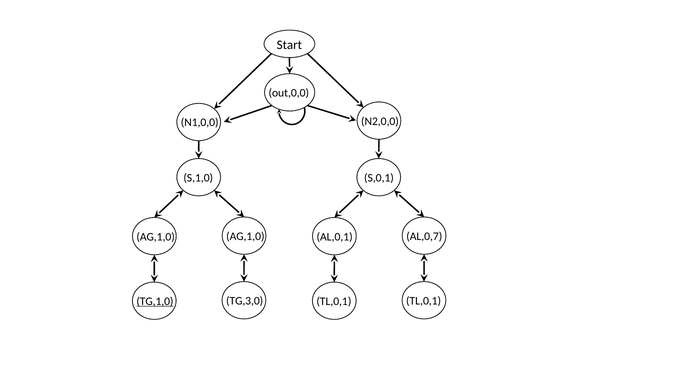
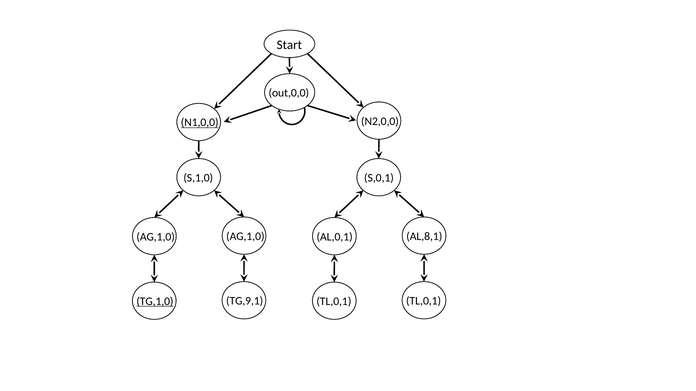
N1,0,0 underline: none -> present (200, 123)
AL,0,7: AL,0,7 -> AL,8,1 (424, 237)
TG,3,0: TG,3,0 -> TG,9,1 (245, 301)
